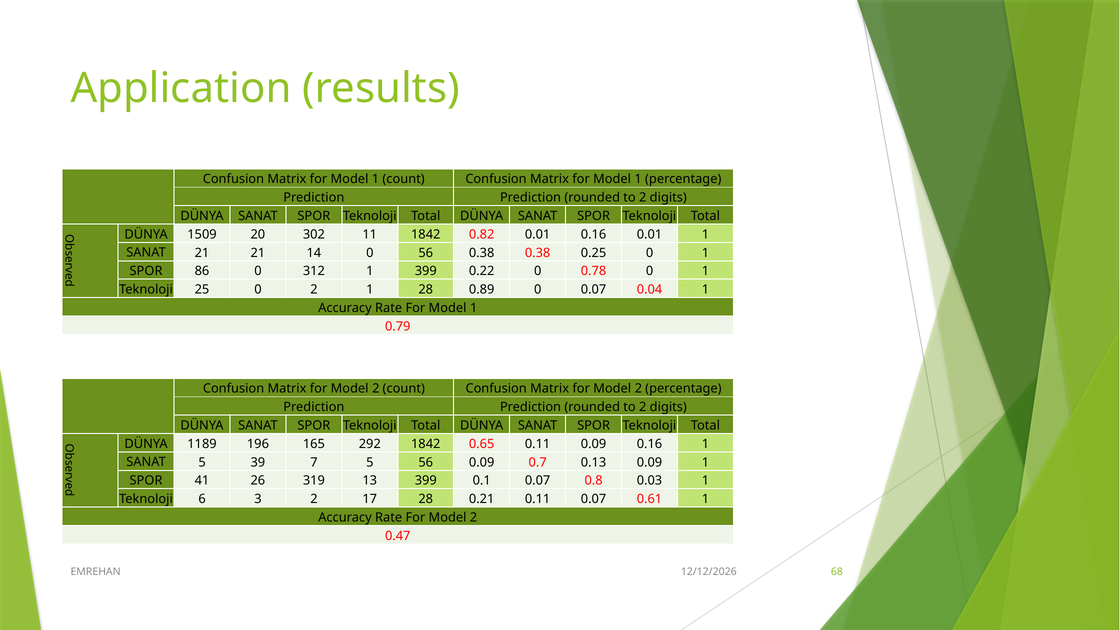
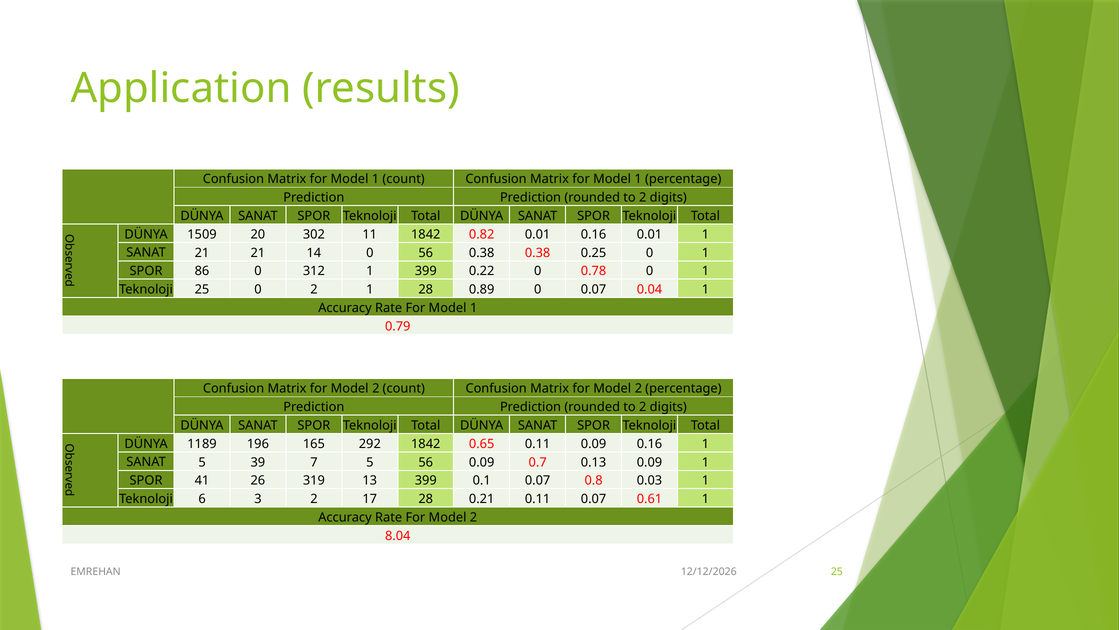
0.47: 0.47 -> 8.04 (398, 535)
EMREHAN 68: 68 -> 25 (837, 571)
